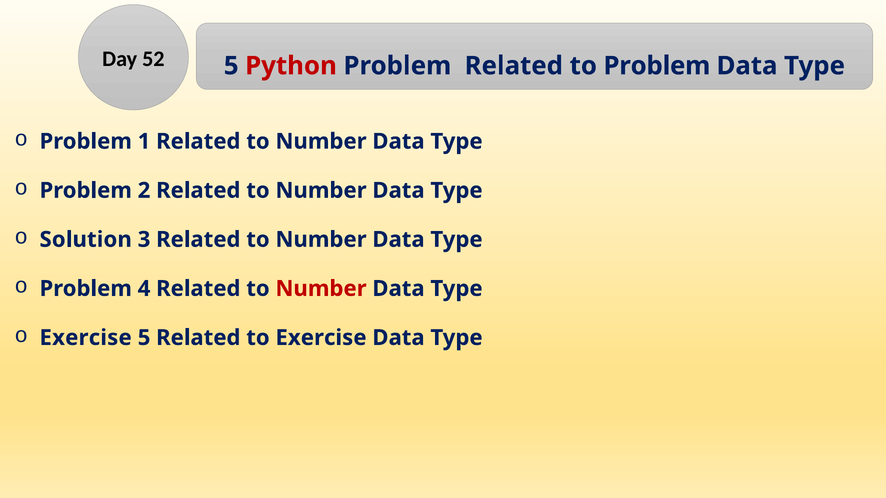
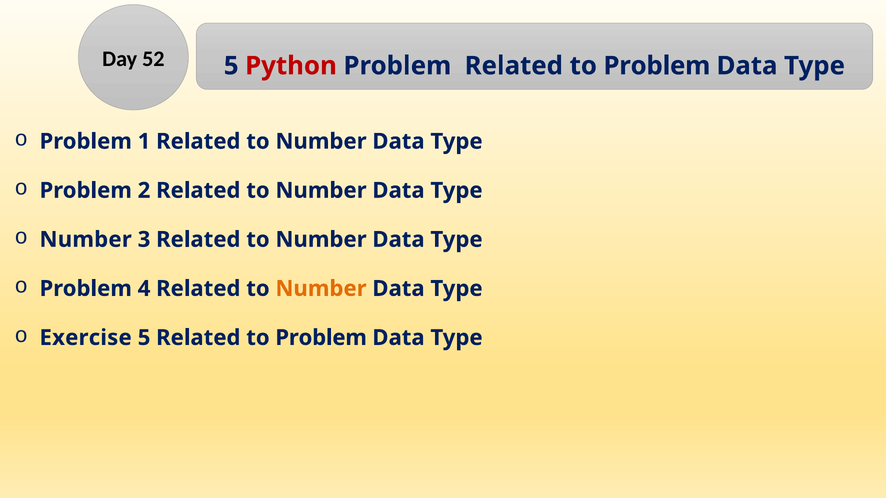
Solution: Solution -> Number (86, 240)
Number colour: red -> orange (321, 289)
5 Related to Exercise: Exercise -> Problem (321, 338)
